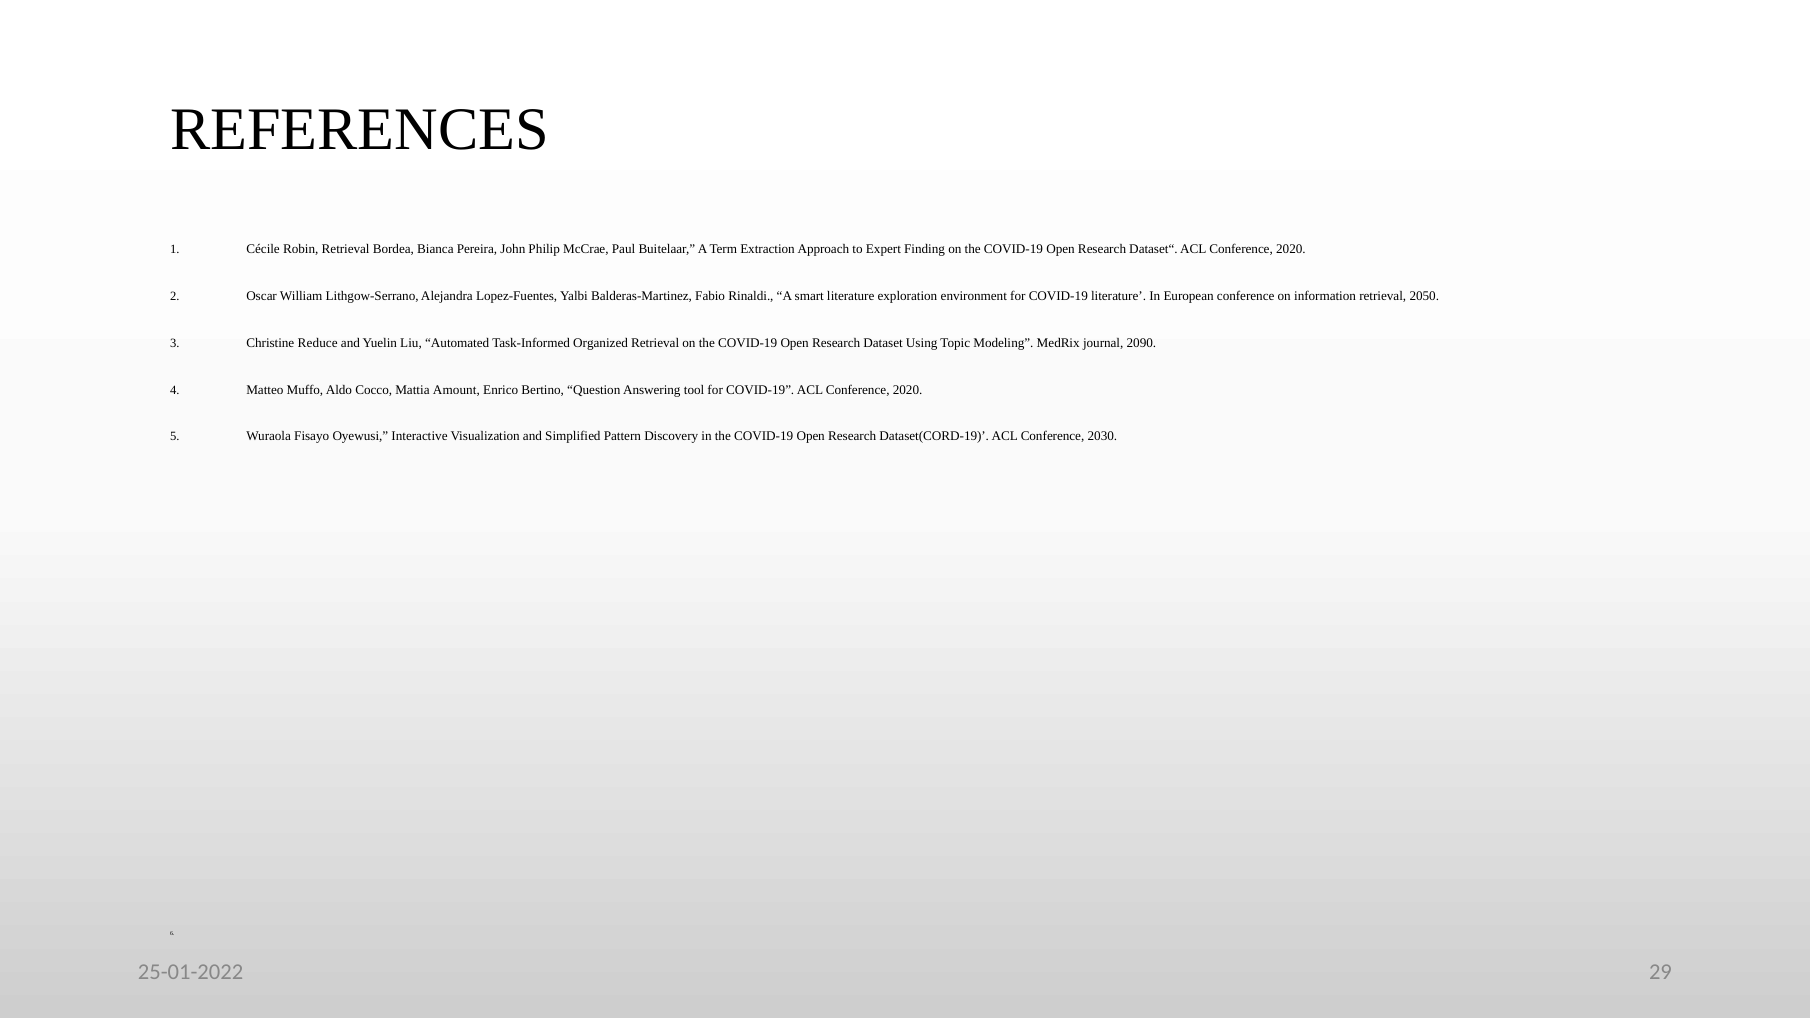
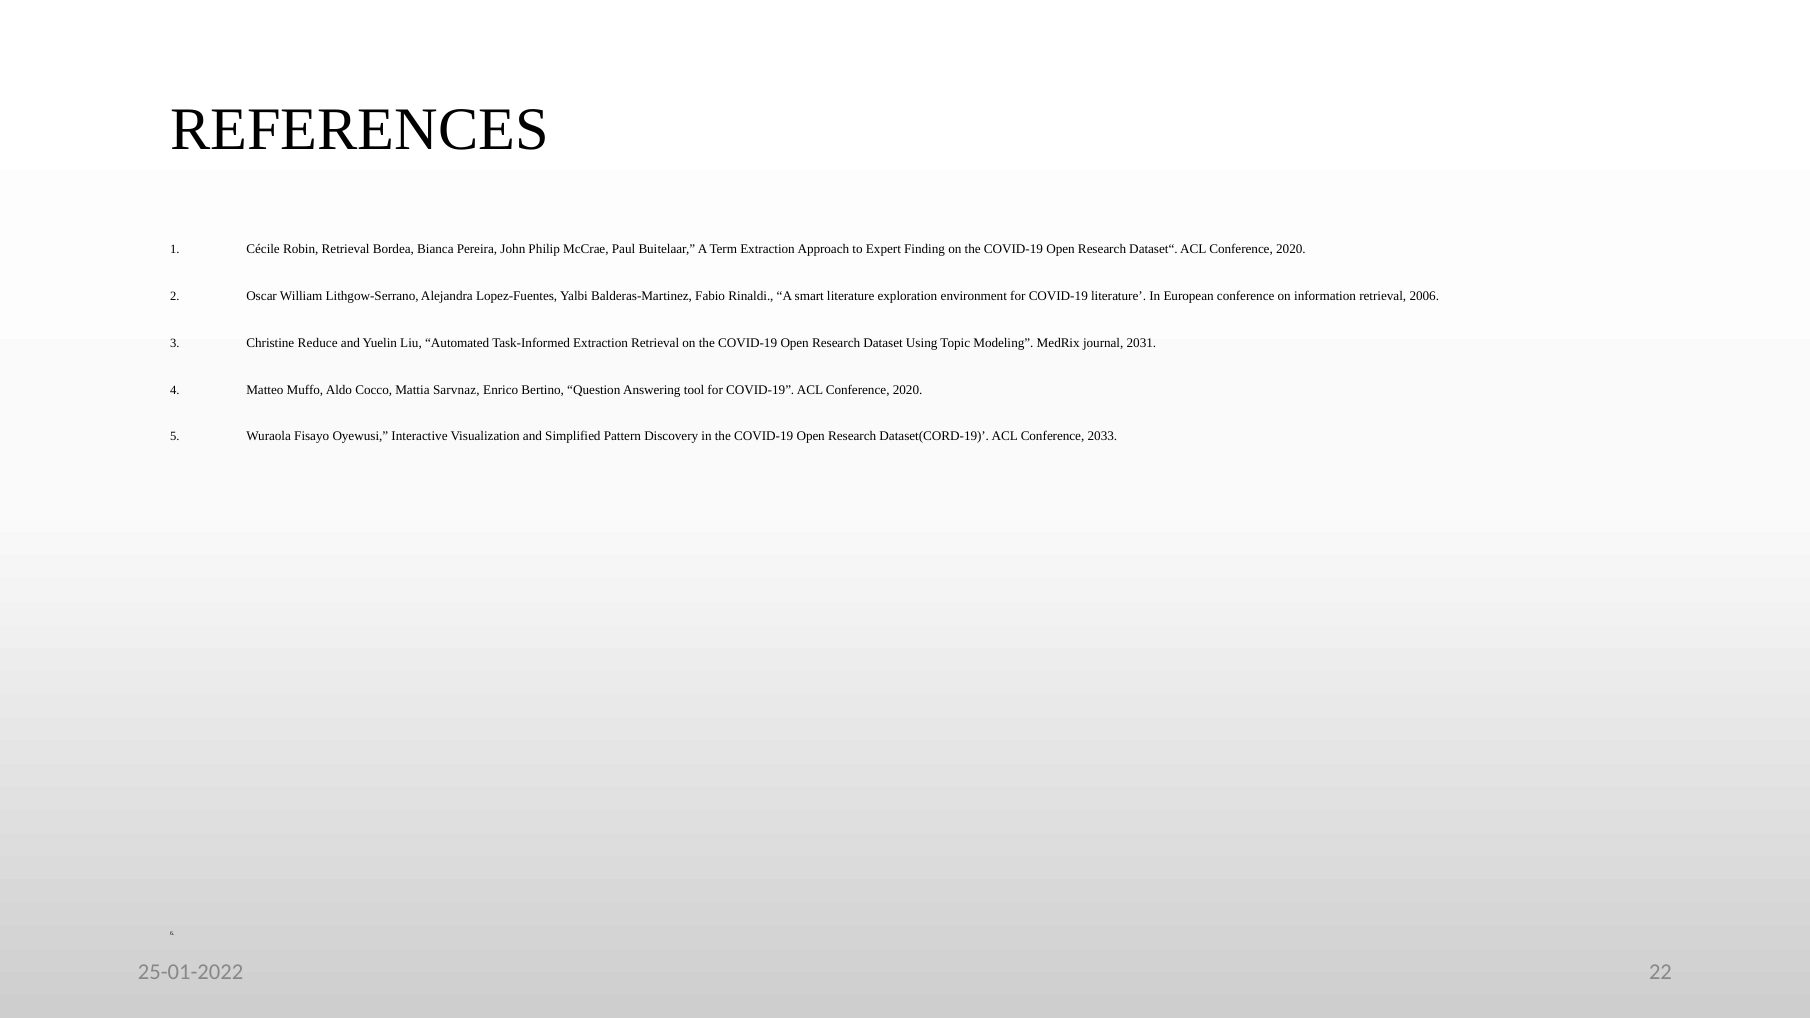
2050: 2050 -> 2006 (1424, 296)
Task-Informed Organized: Organized -> Extraction (601, 343)
2090: 2090 -> 2031 (1141, 343)
Amount: Amount -> Sarvnaz (456, 390)
2030: 2030 -> 2033 (1102, 437)
29: 29 -> 22 (1660, 972)
